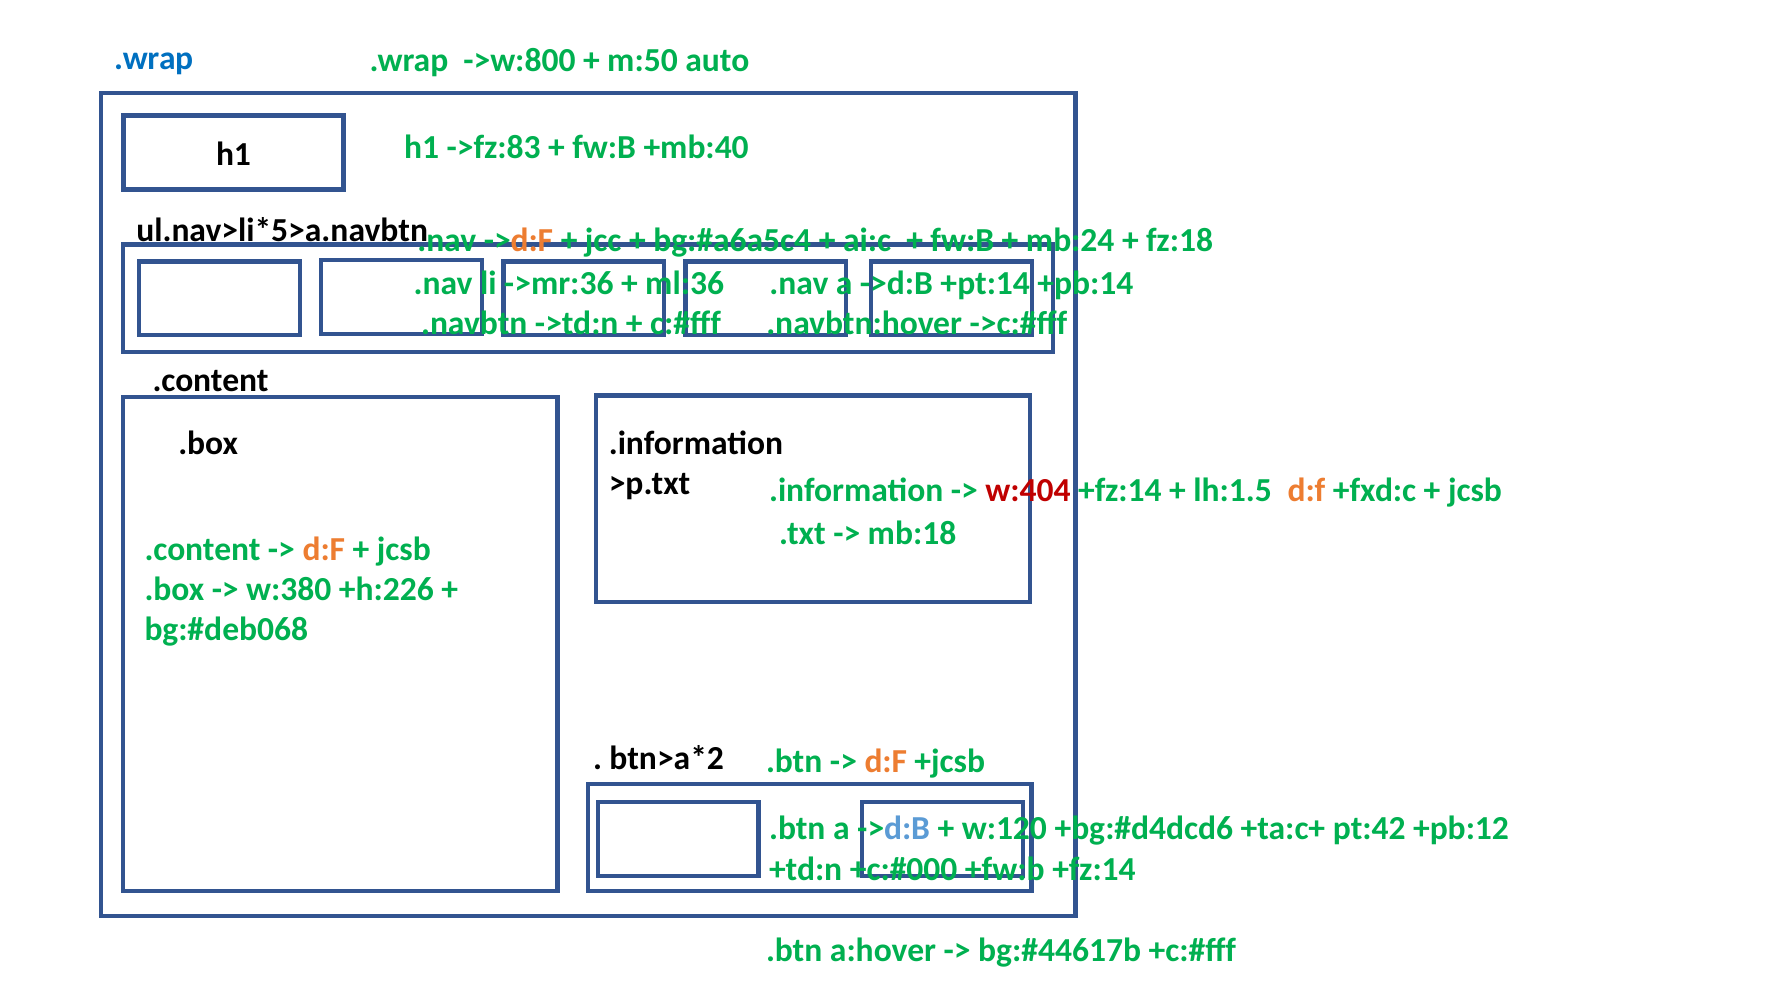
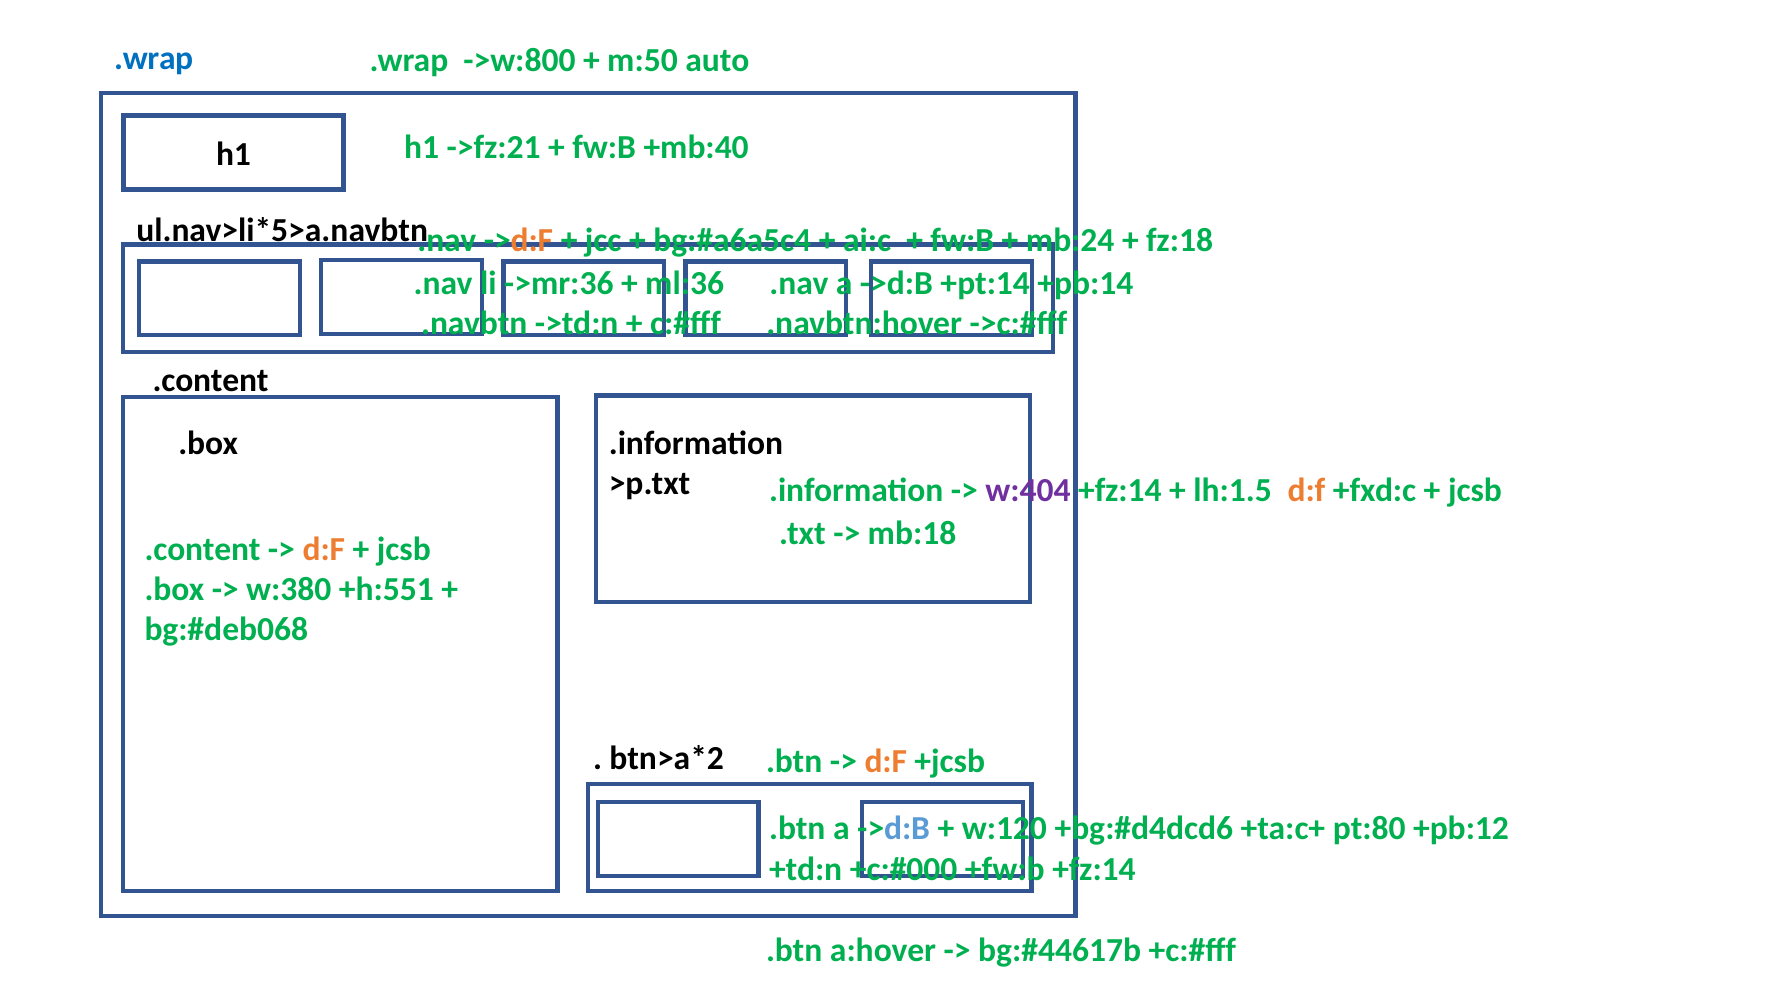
->fz:83: ->fz:83 -> ->fz:21 (494, 147)
w:404 colour: red -> purple (1028, 490)
+h:226: +h:226 -> +h:551 (386, 590)
pt:42: pt:42 -> pt:80 (1369, 829)
